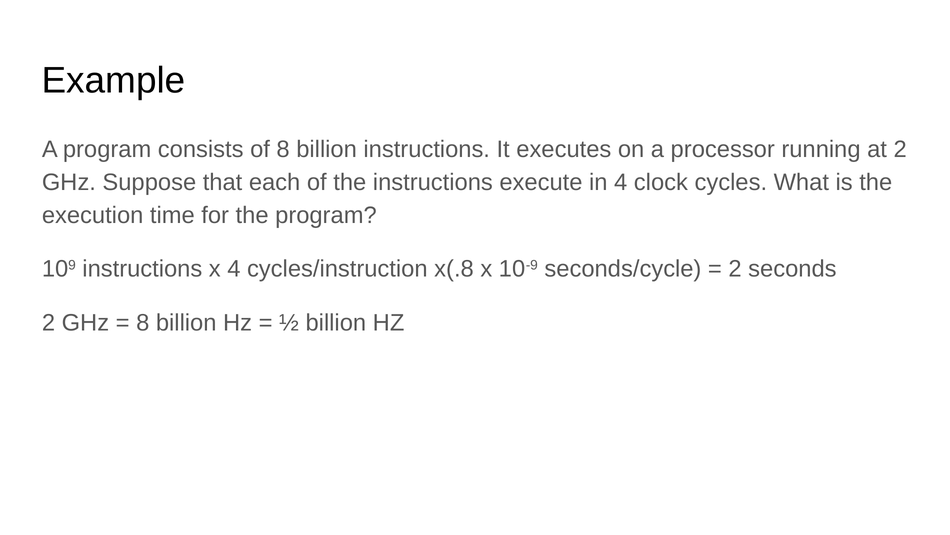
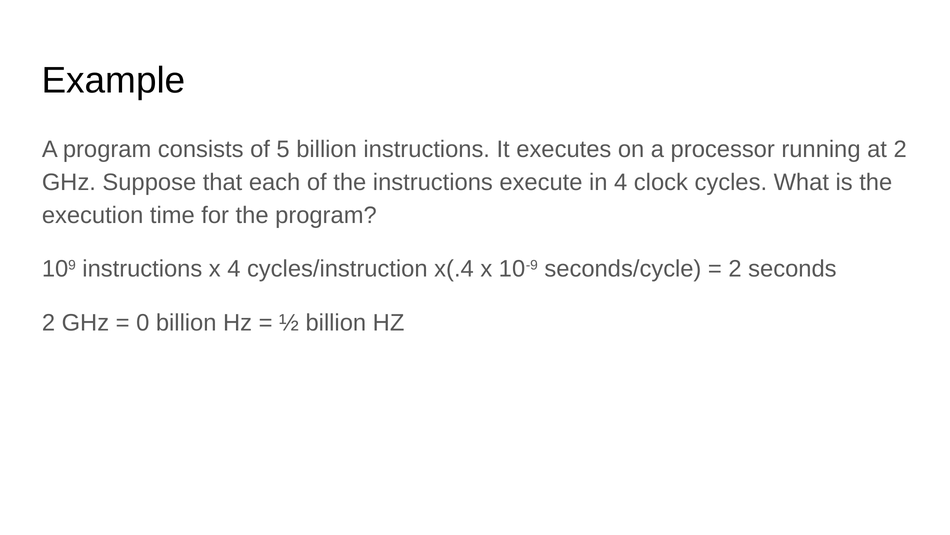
of 8: 8 -> 5 (283, 149)
x(.8: x(.8 -> x(.4 (454, 269)
8: 8 -> 0 (143, 323)
